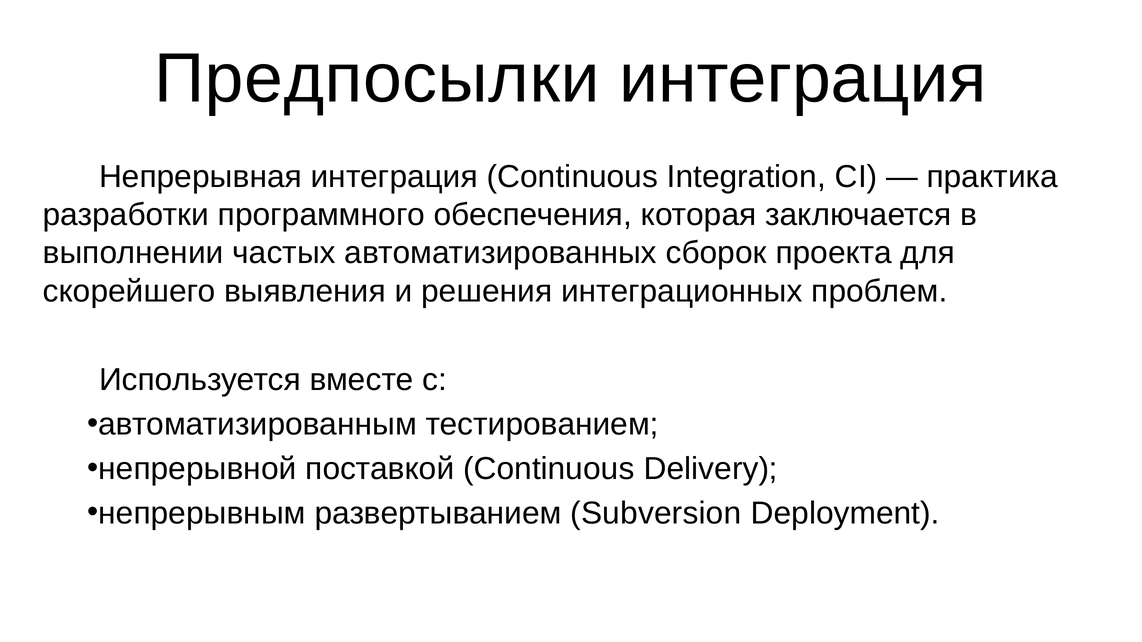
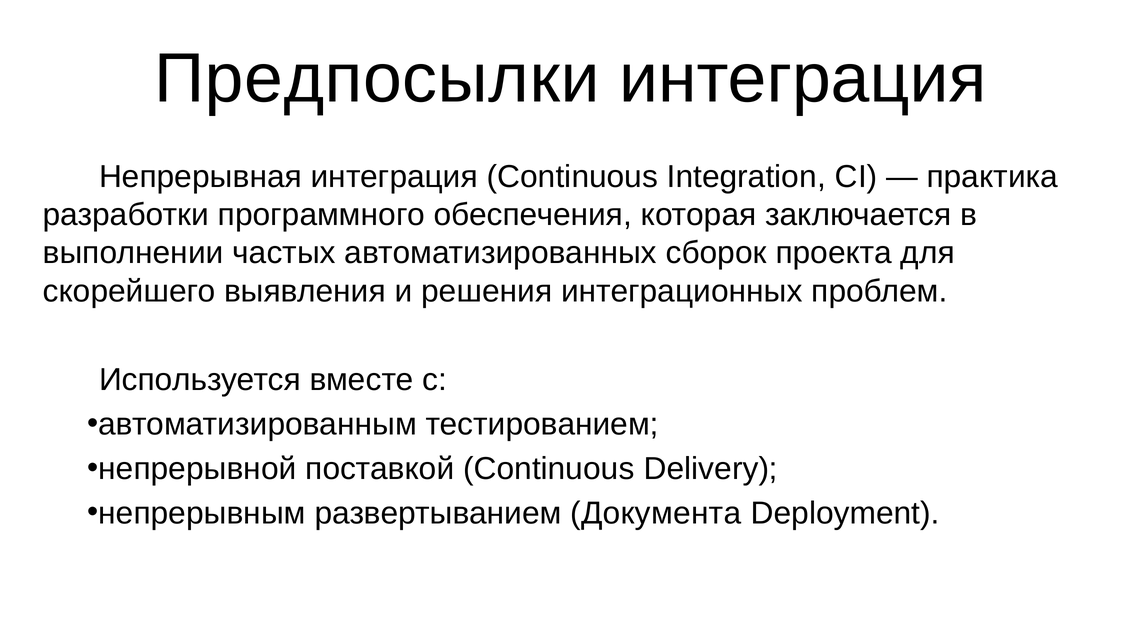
Subversion: Subversion -> Документа (656, 514)
